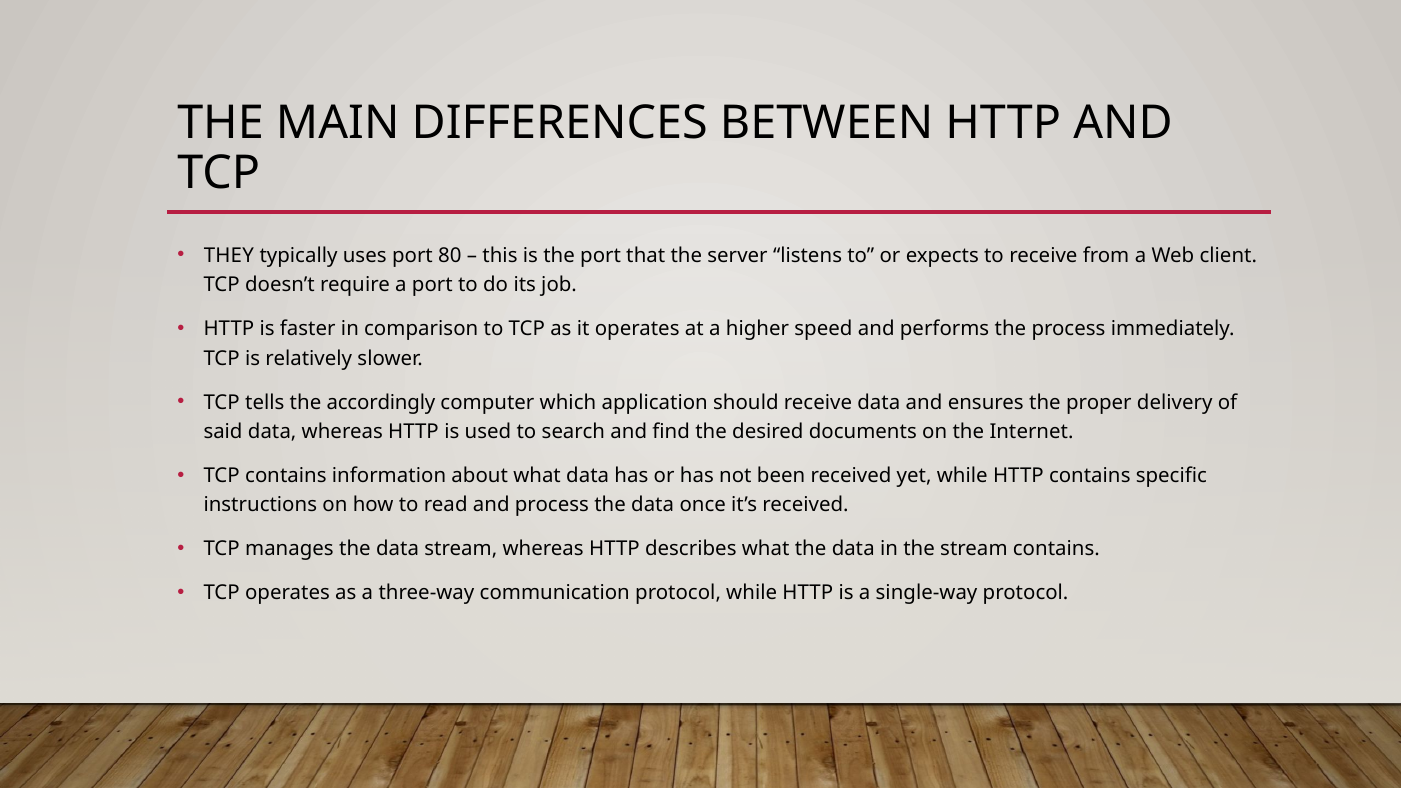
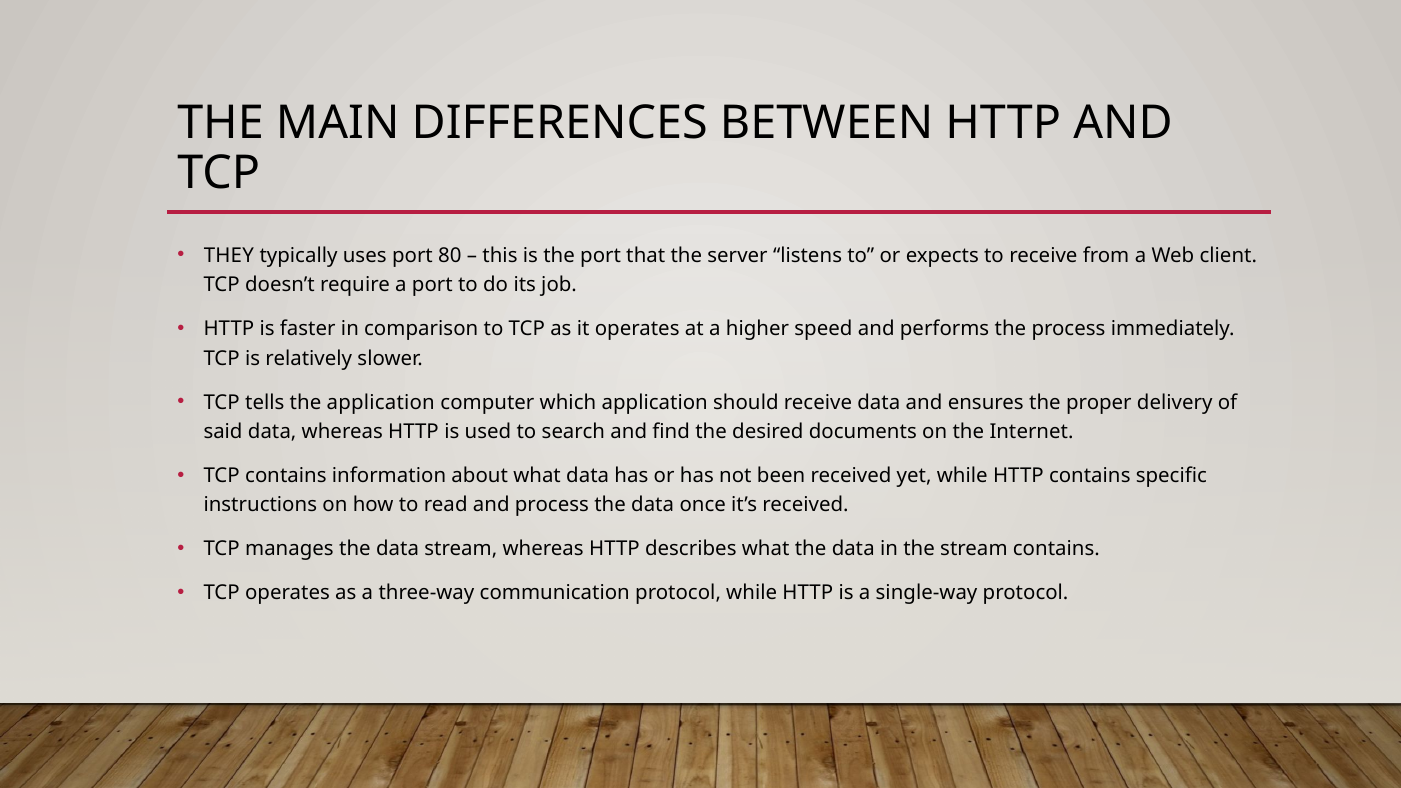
the accordingly: accordingly -> application (381, 402)
